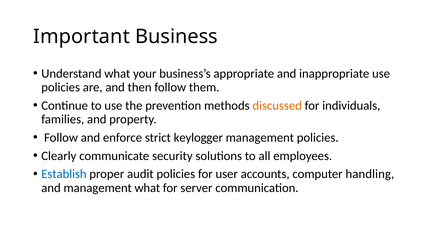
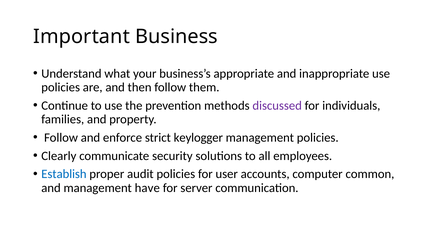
discussed colour: orange -> purple (277, 105)
handling: handling -> common (370, 174)
management what: what -> have (147, 188)
